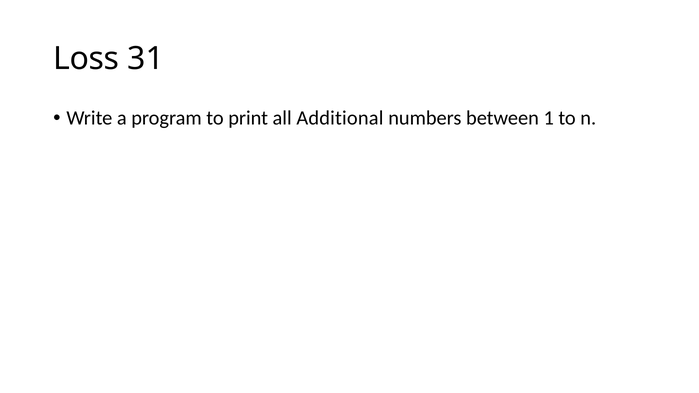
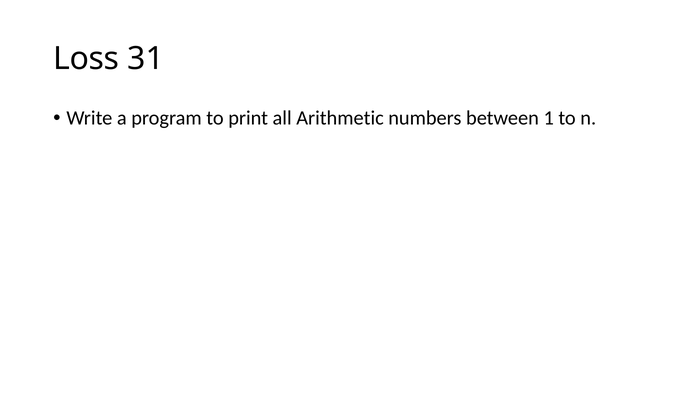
Additional: Additional -> Arithmetic (340, 118)
